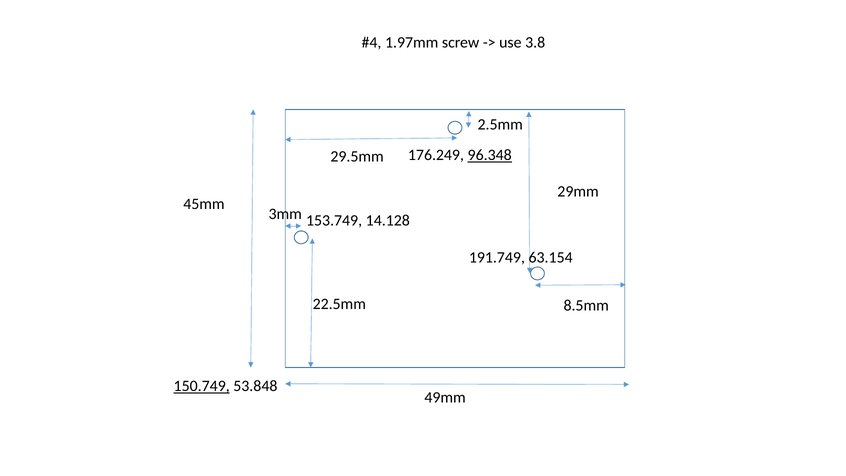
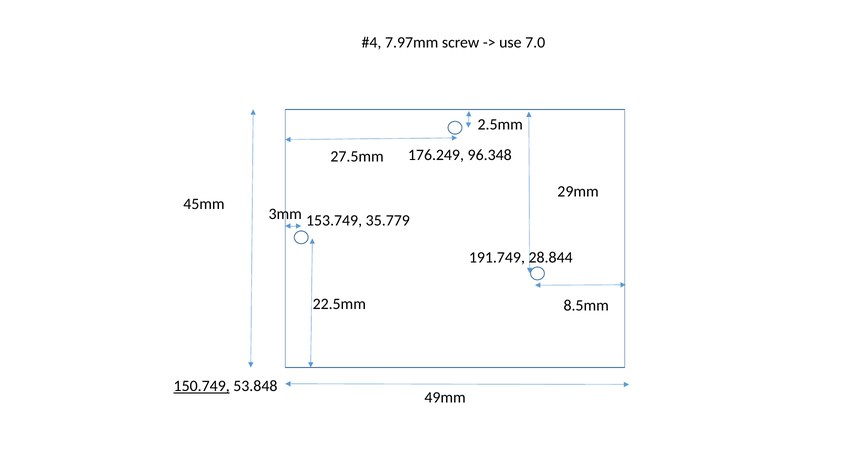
1.97mm: 1.97mm -> 7.97mm (412, 43)
3.8: 3.8 -> 7.0 (535, 43)
96.348 underline: present -> none (490, 155)
29.5mm: 29.5mm -> 27.5mm (357, 156)
14.128: 14.128 -> 35.779 (388, 221)
63.154: 63.154 -> 28.844 (551, 257)
